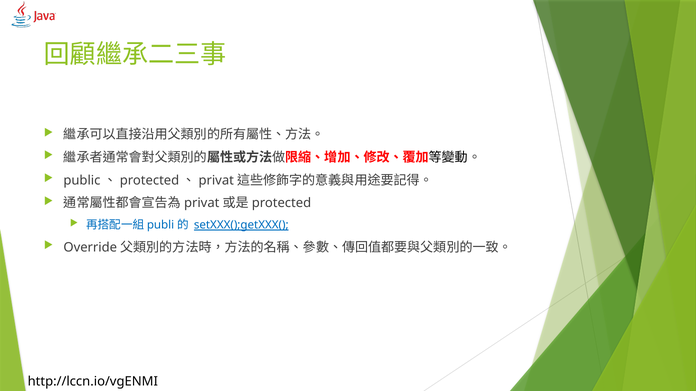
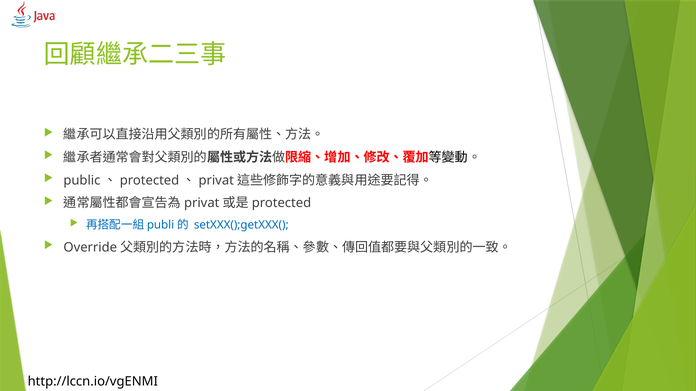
setXXX();getXXX( underline: present -> none (241, 225)
